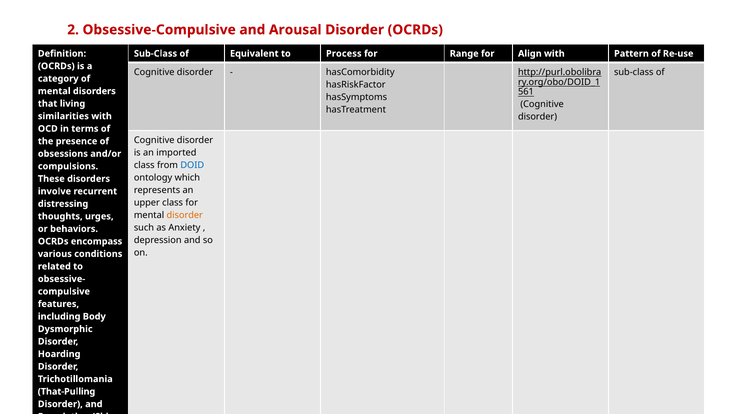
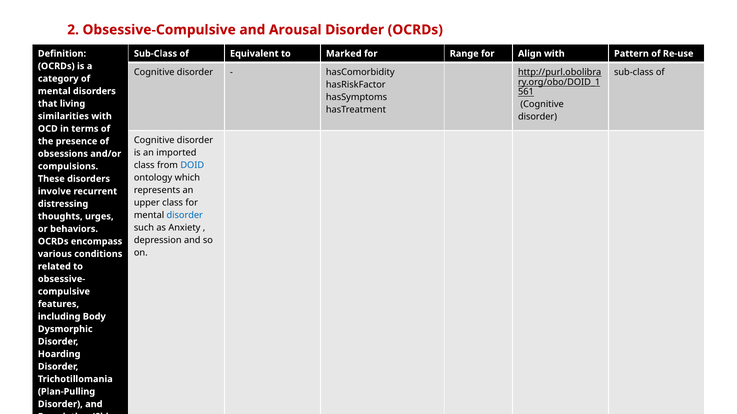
Process: Process -> Marked (344, 54)
disorder colour: orange -> blue (185, 216)
That-Pulling: That-Pulling -> Plan-Pulling (66, 392)
